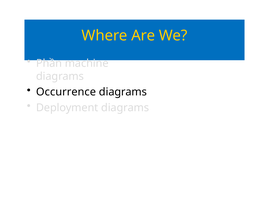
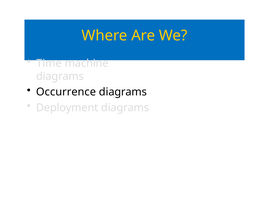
Phần: Phần -> Time (49, 63)
